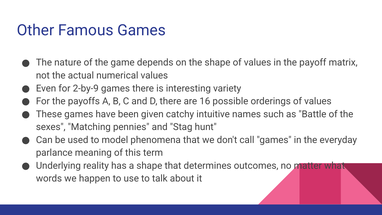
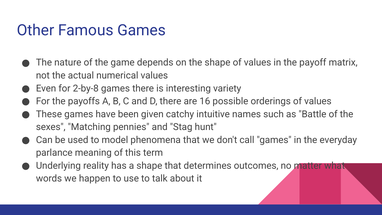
2-by-9: 2-by-9 -> 2-by-8 (86, 88)
